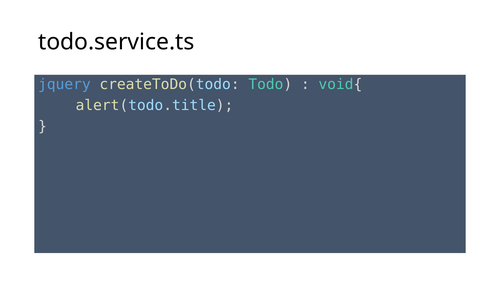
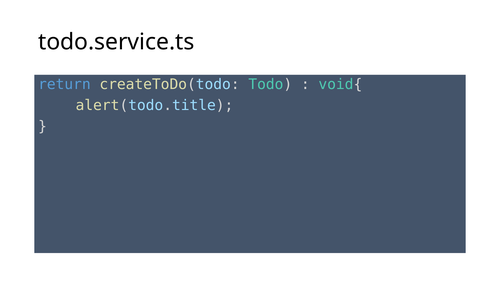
jquery: jquery -> return (64, 85)
